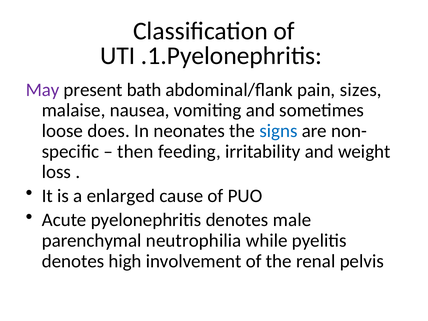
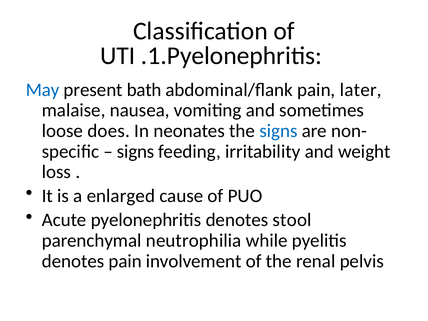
May colour: purple -> blue (43, 90)
sizes: sizes -> later (361, 90)
then: then -> signs (136, 151)
male: male -> stool (292, 220)
denotes high: high -> pain (125, 261)
